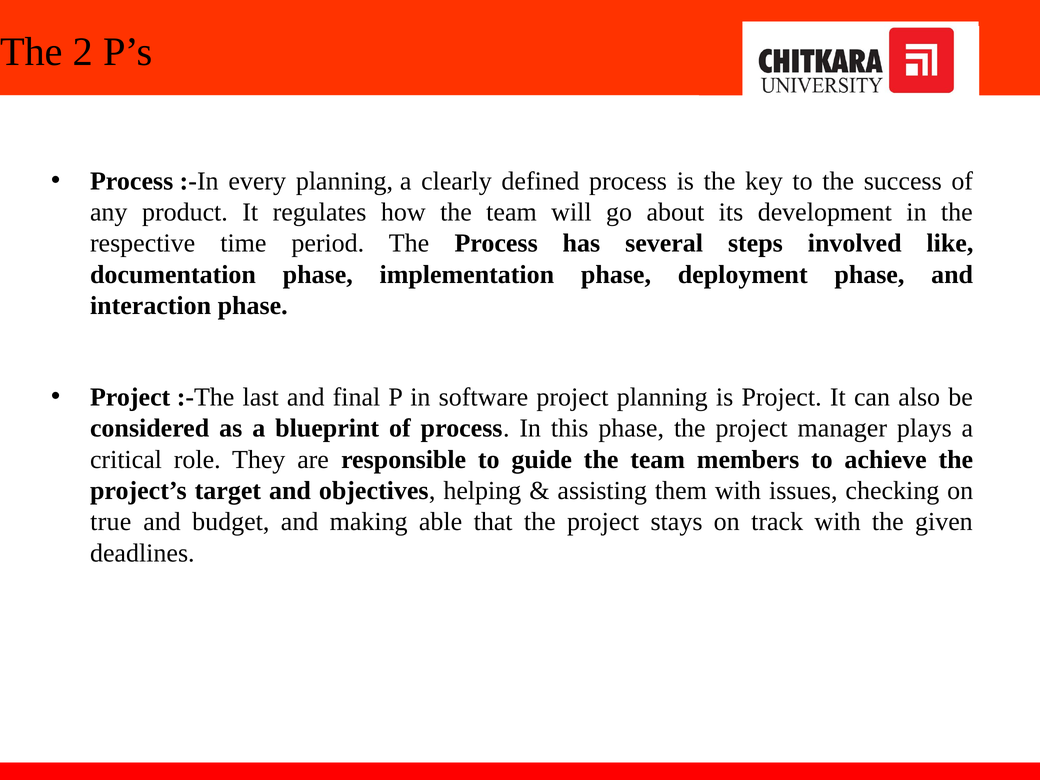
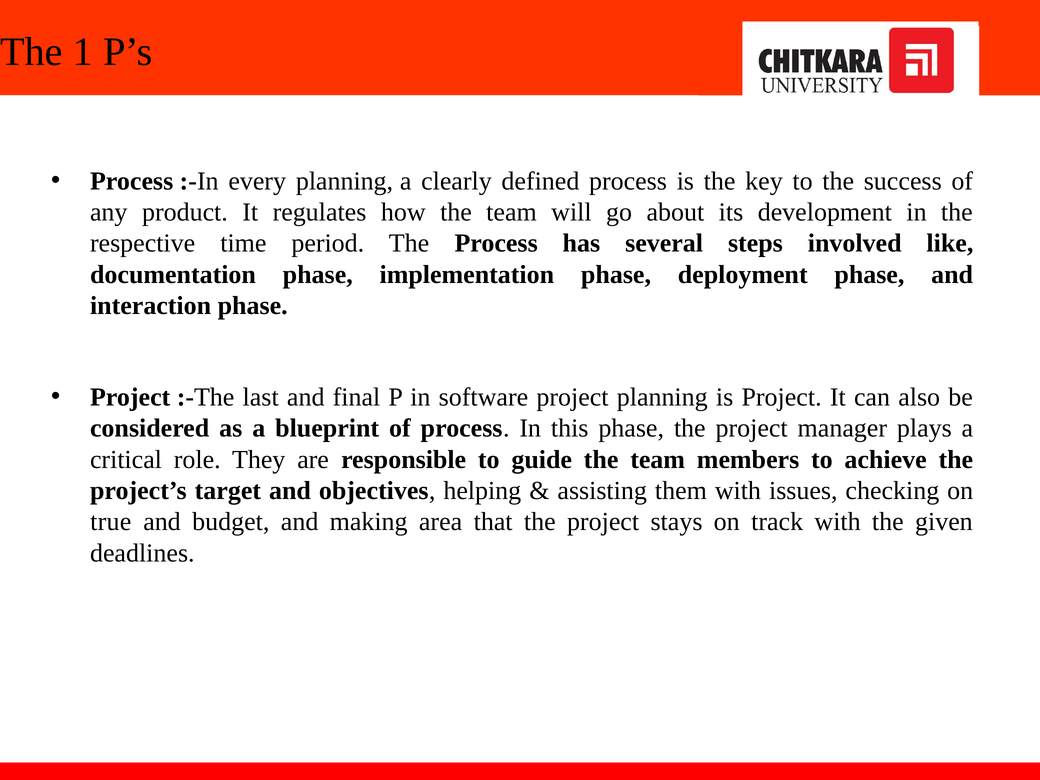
2: 2 -> 1 (83, 52)
able: able -> area (441, 522)
